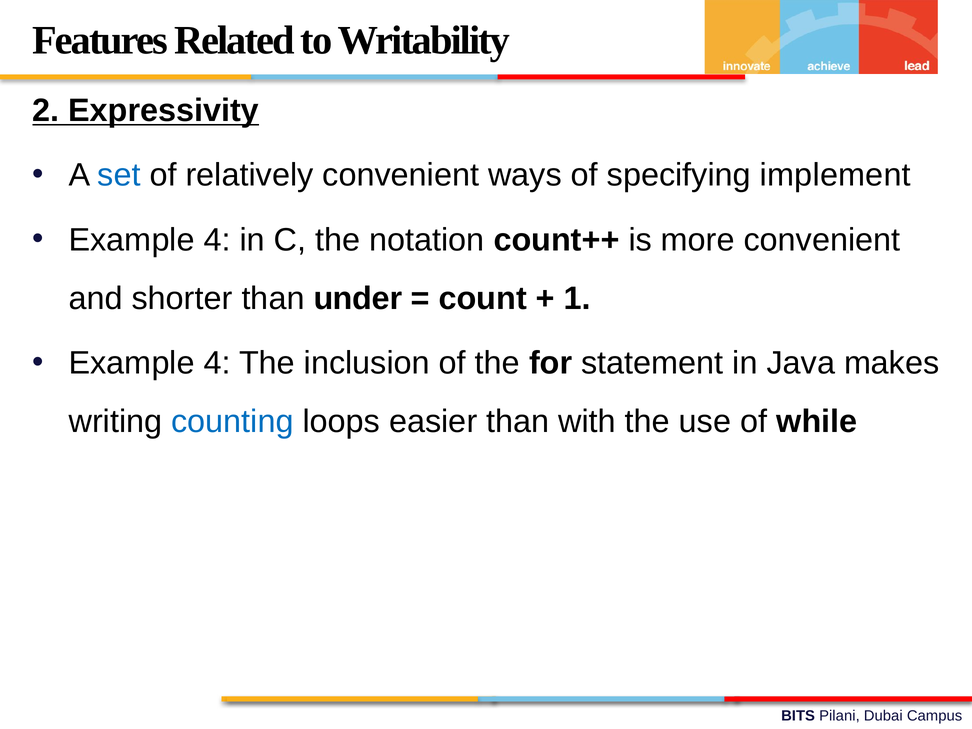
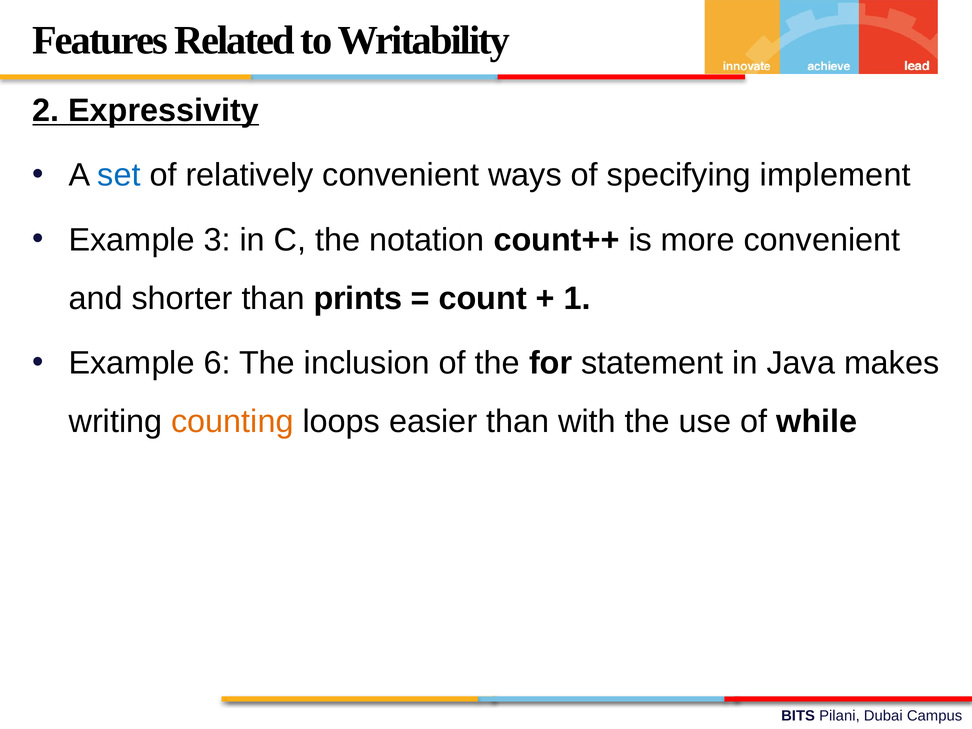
4: 4 -> 3 (217, 240)
under: under -> prints (358, 298)
4: 4 -> 6 (217, 363)
counting colour: blue -> orange (232, 421)
